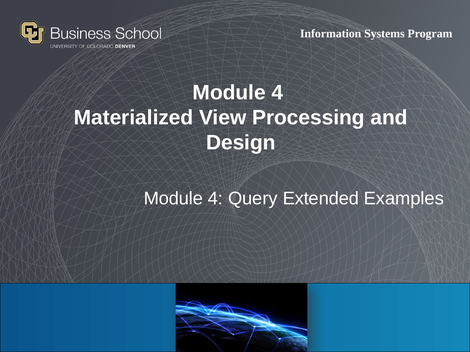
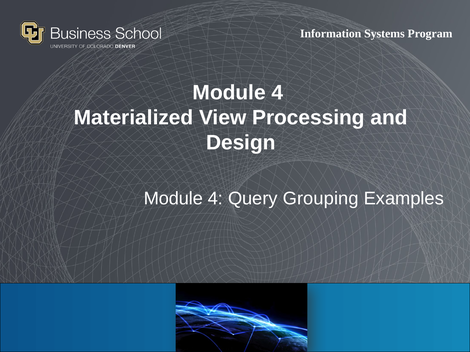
Extended: Extended -> Grouping (321, 199)
